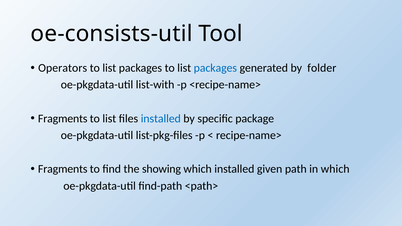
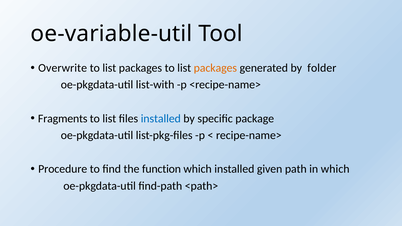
oe-consists-util: oe-consists-util -> oe-variable-util (112, 34)
Operators: Operators -> Overwrite (63, 68)
packages colour: blue -> orange (215, 68)
Fragments: Fragments -> Procedure (63, 169)
showing: showing -> function (161, 169)
